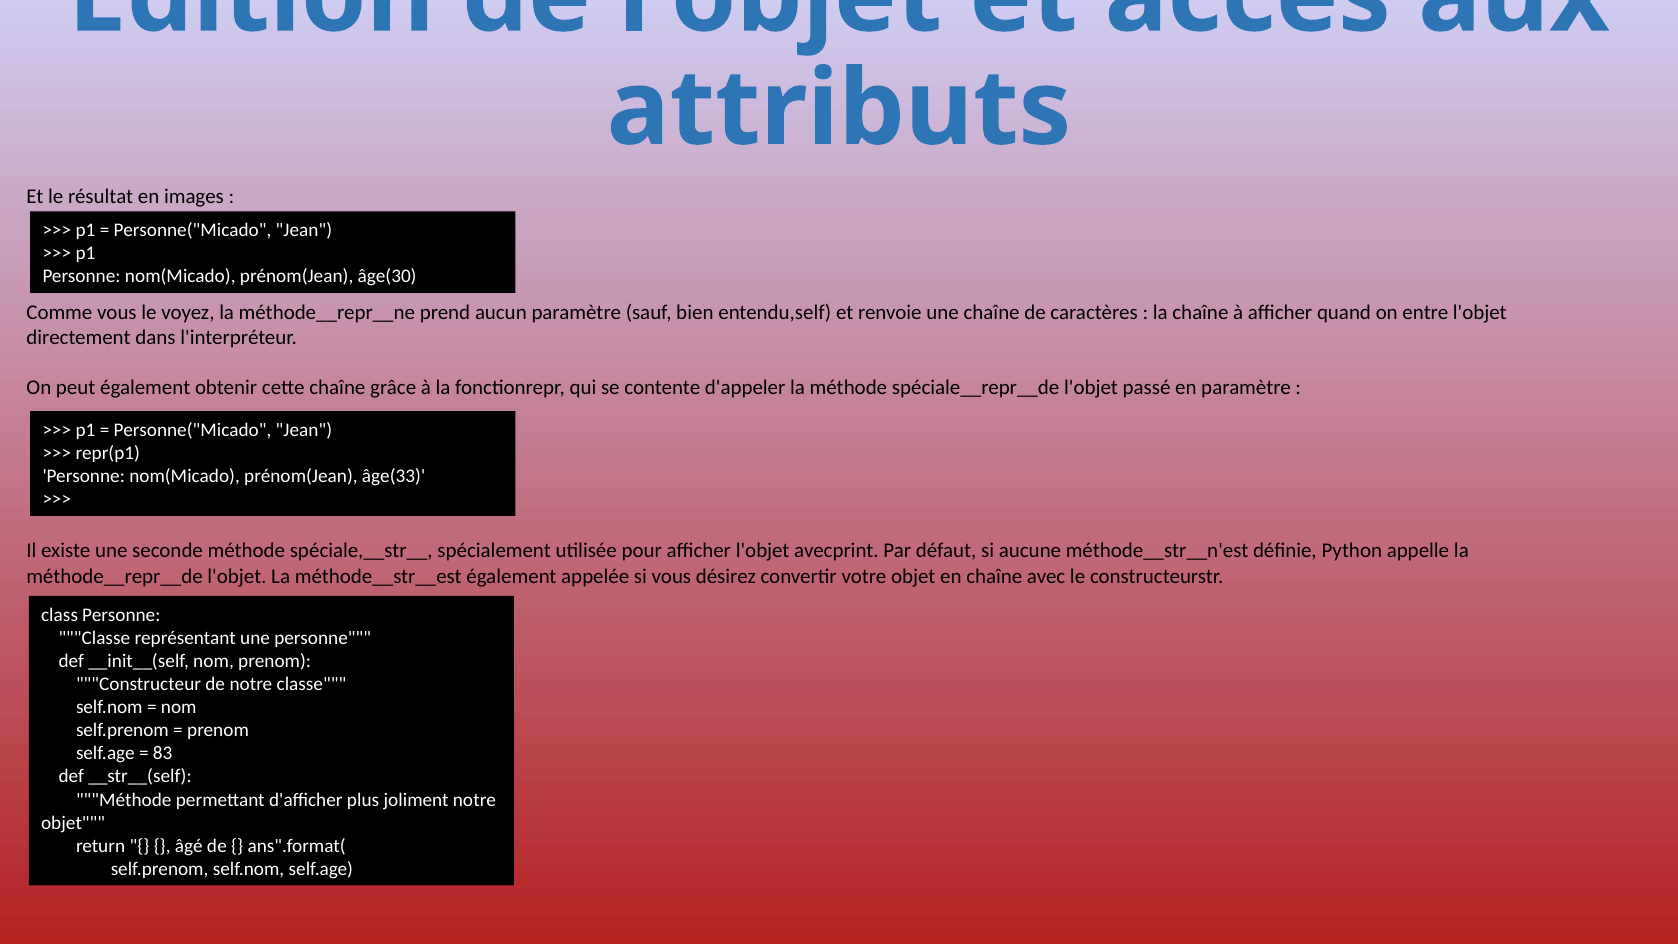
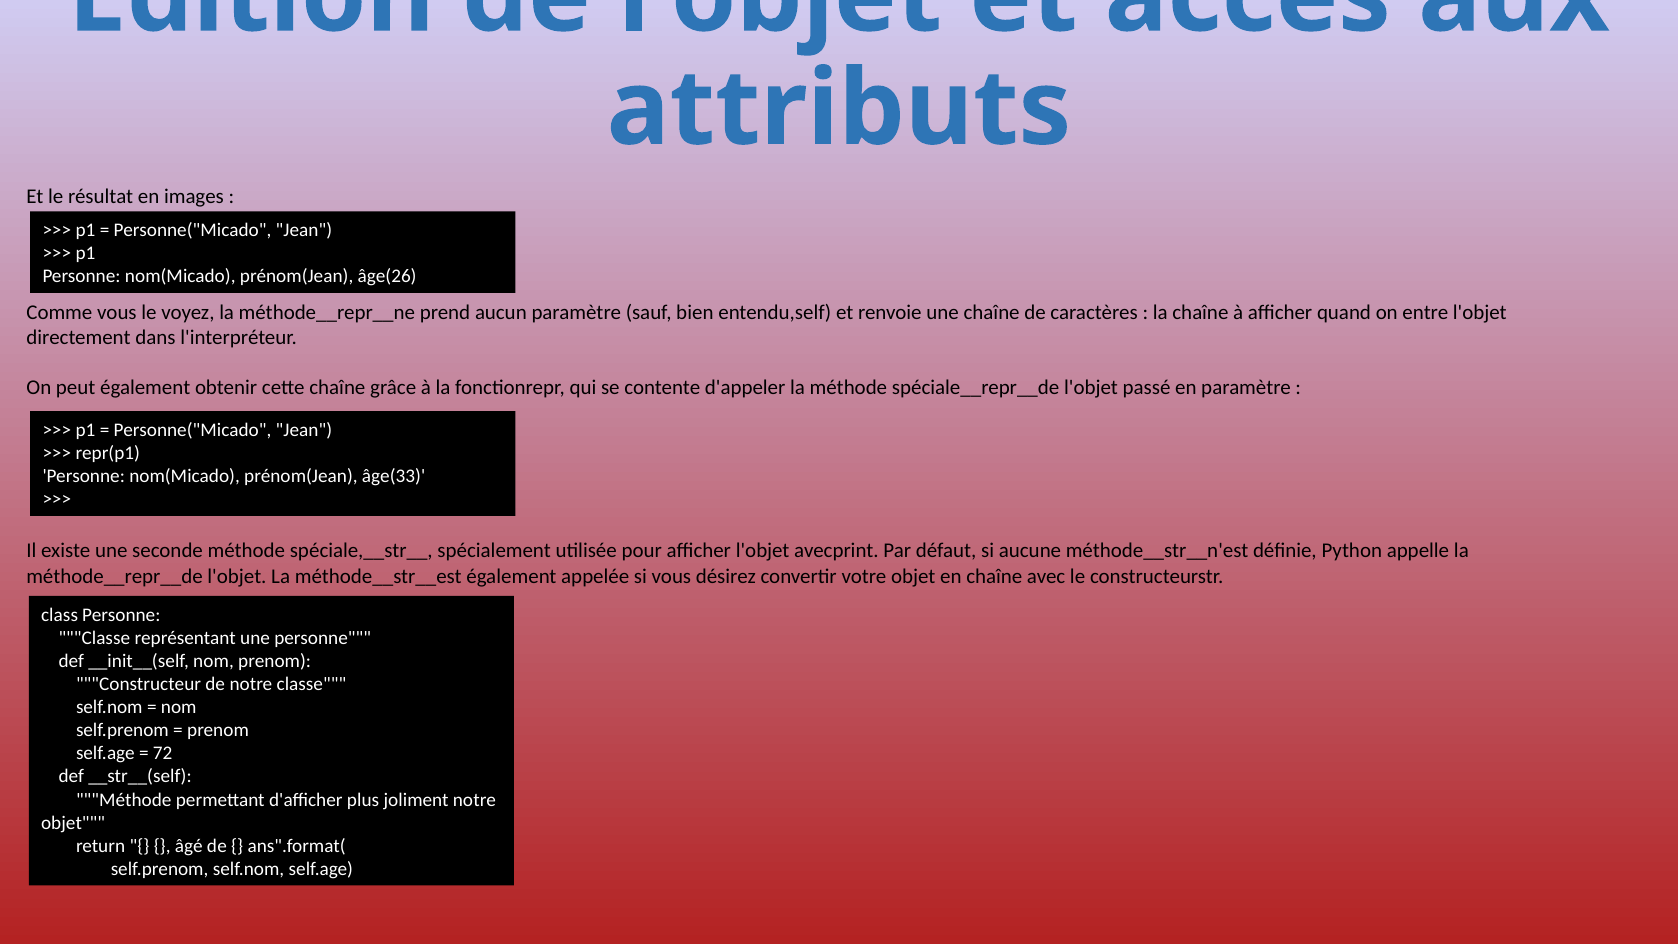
âge(30: âge(30 -> âge(26 (387, 277)
83: 83 -> 72 (163, 753)
